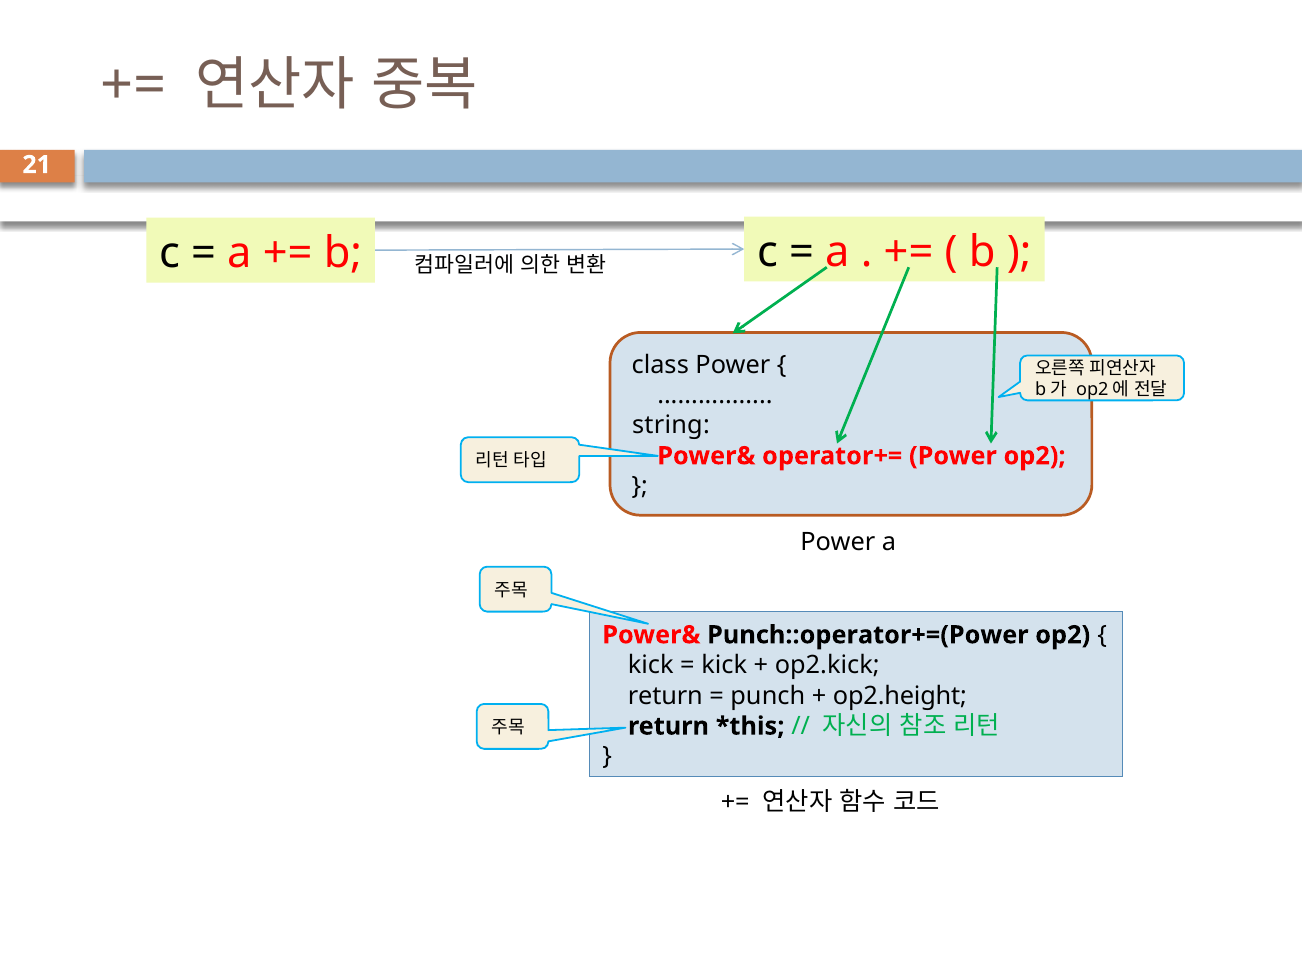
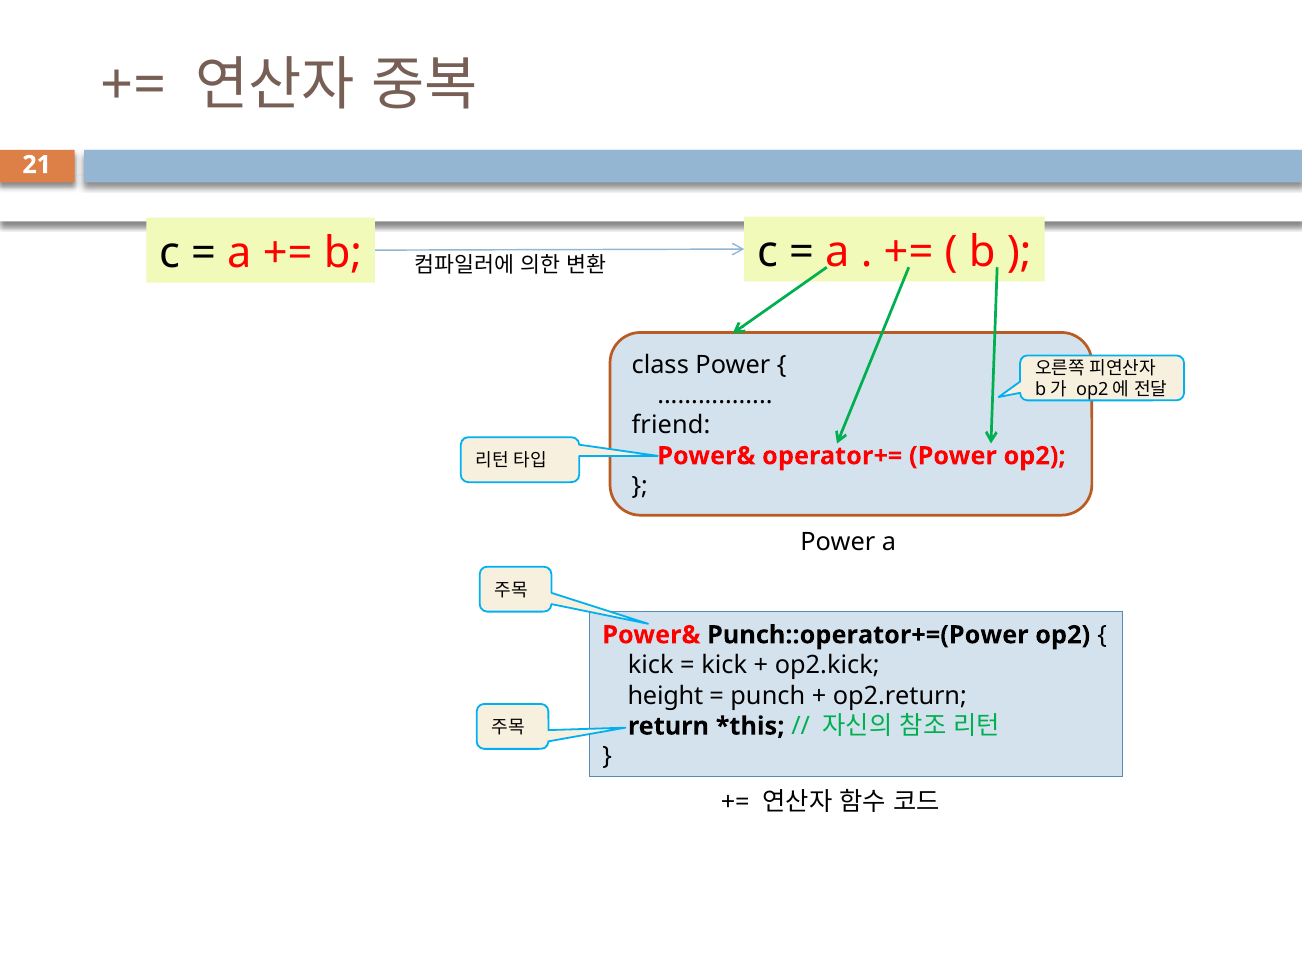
string: string -> friend (671, 425)
return: return -> height (665, 695)
op2.height: op2.height -> op2.return (900, 695)
